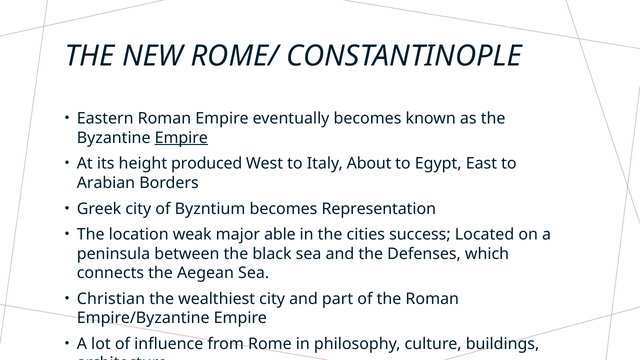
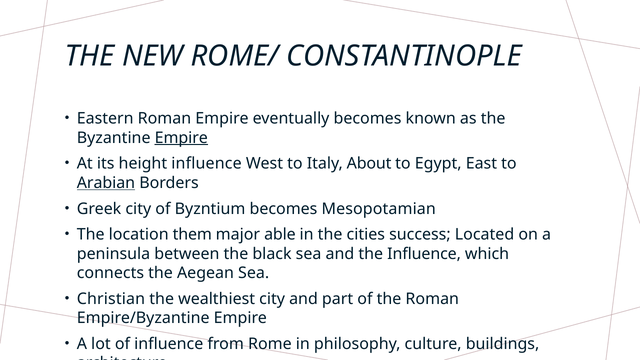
height produced: produced -> influence (206, 164)
Arabian underline: none -> present (106, 183)
Representation: Representation -> Mesopotamian (379, 209)
weak: weak -> them (192, 235)
the Defenses: Defenses -> Influence (424, 254)
